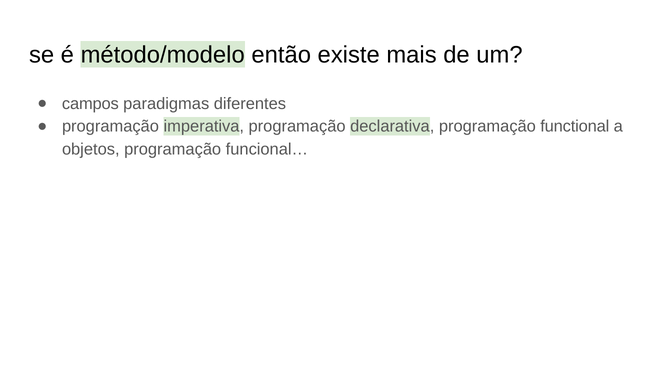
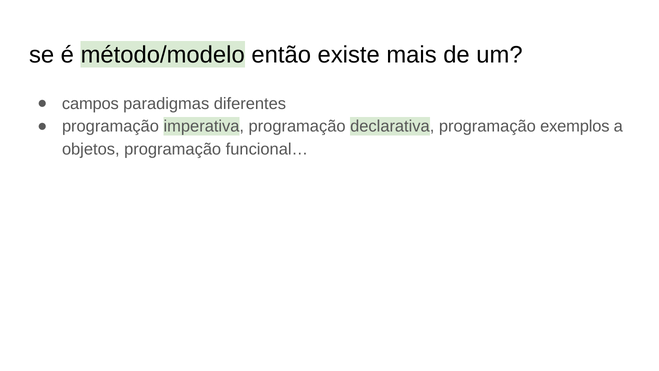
functional: functional -> exemplos (575, 126)
